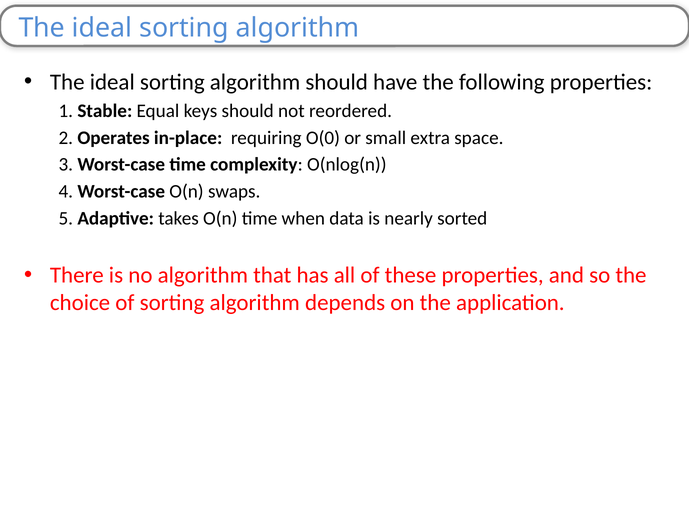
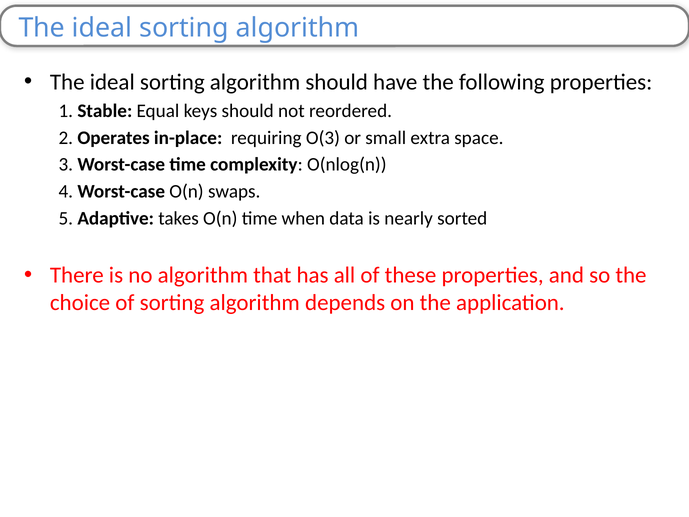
O(0: O(0 -> O(3 (323, 138)
